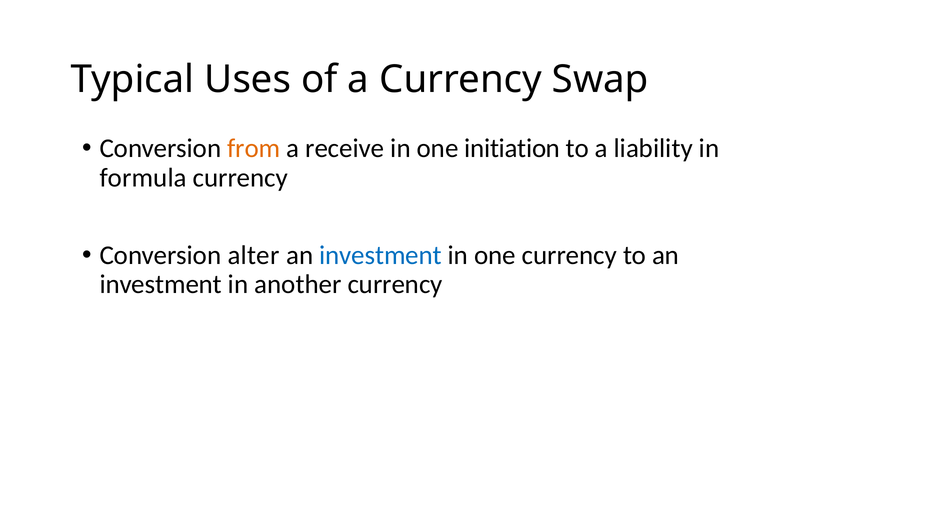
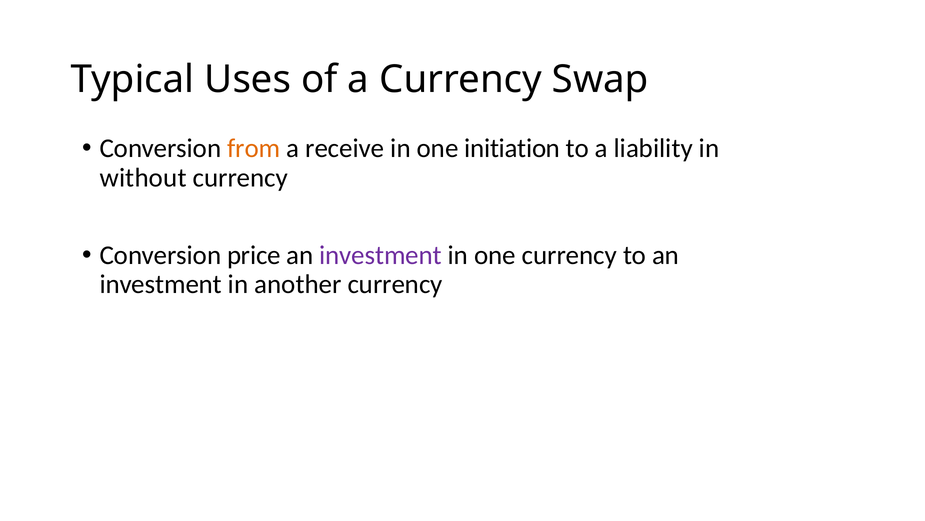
formula: formula -> without (143, 177)
alter: alter -> price (254, 255)
investment colour: blue -> purple (381, 255)
